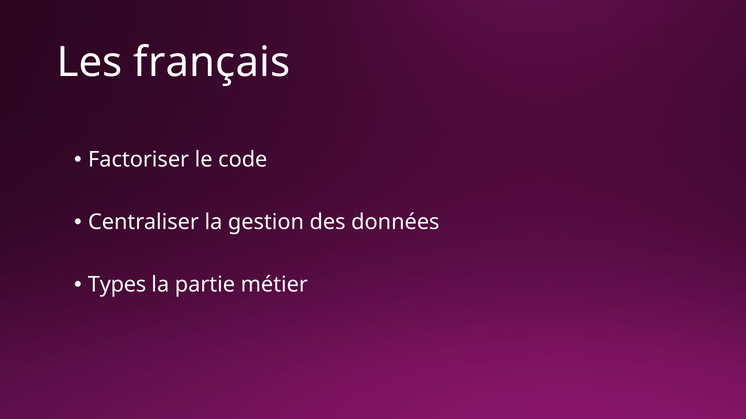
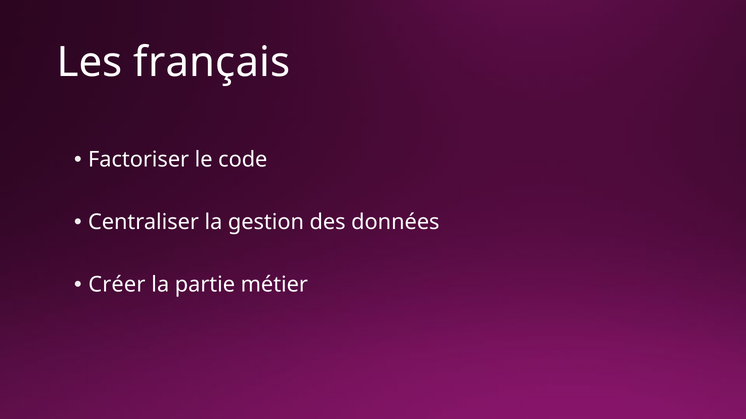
Types: Types -> Créer (117, 285)
